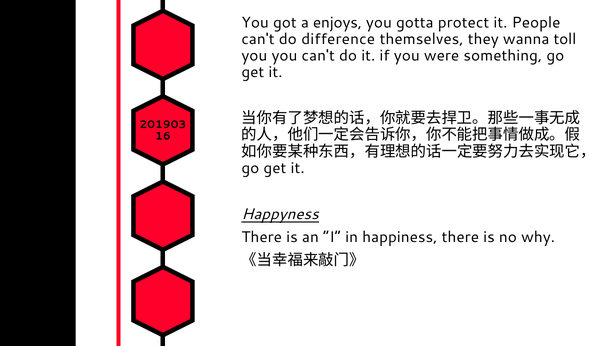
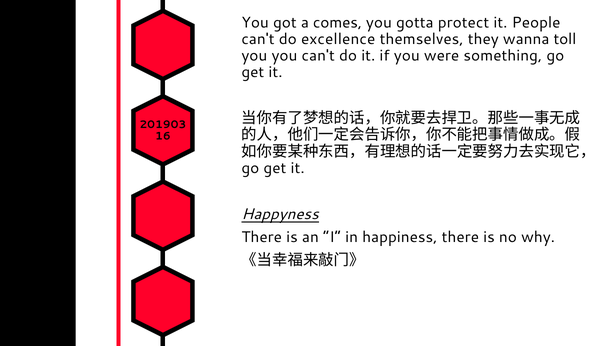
enjoys: enjoys -> comes (338, 22)
difference: difference -> excellence (338, 39)
